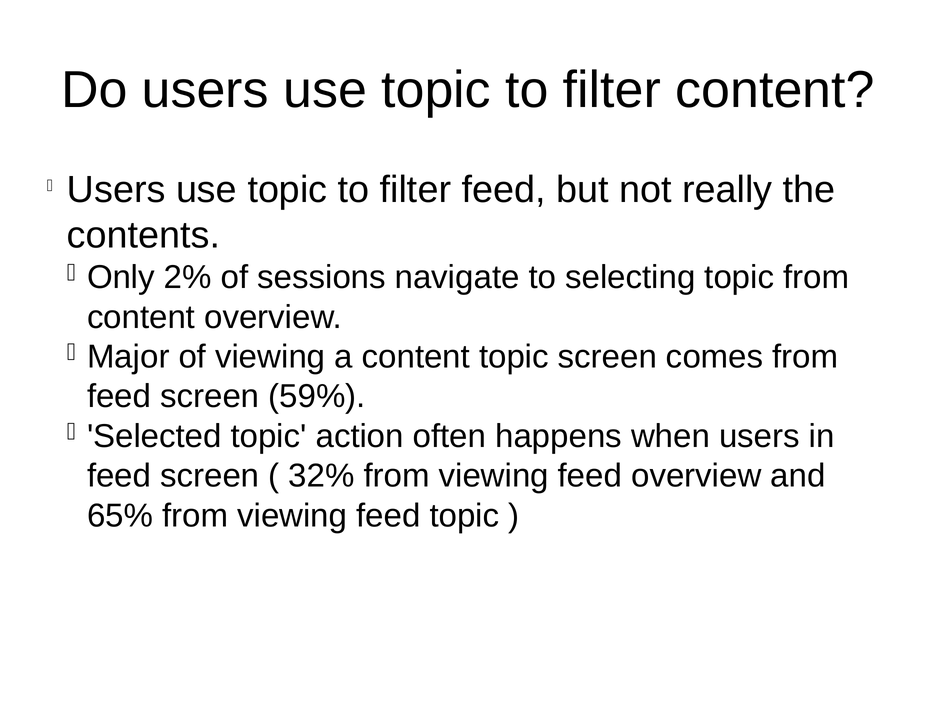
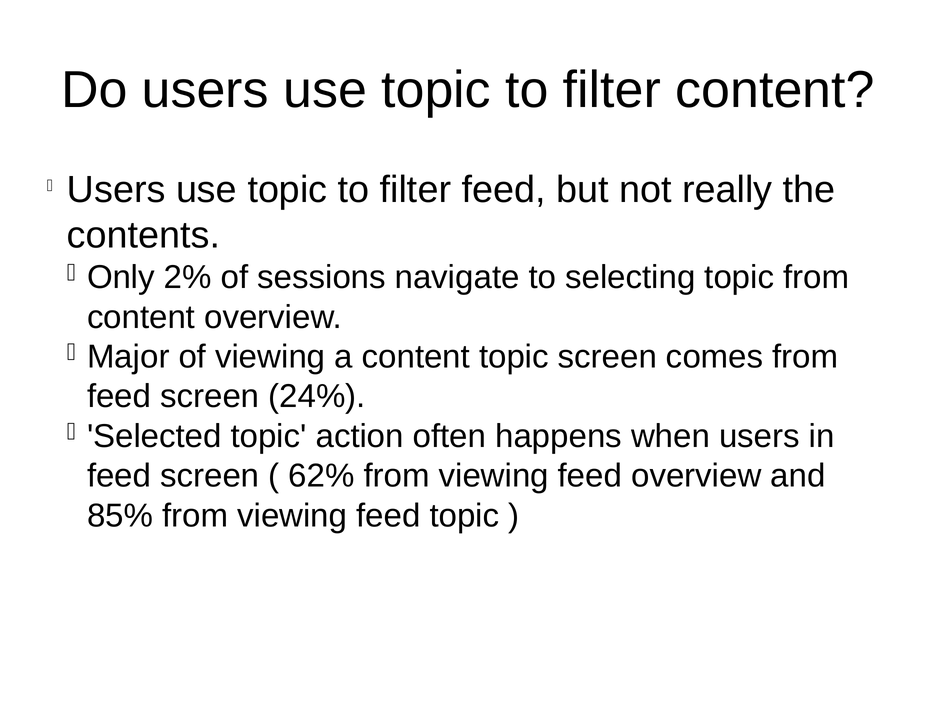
59%: 59% -> 24% (317, 396)
32%: 32% -> 62% (322, 476)
65%: 65% -> 85% (120, 515)
